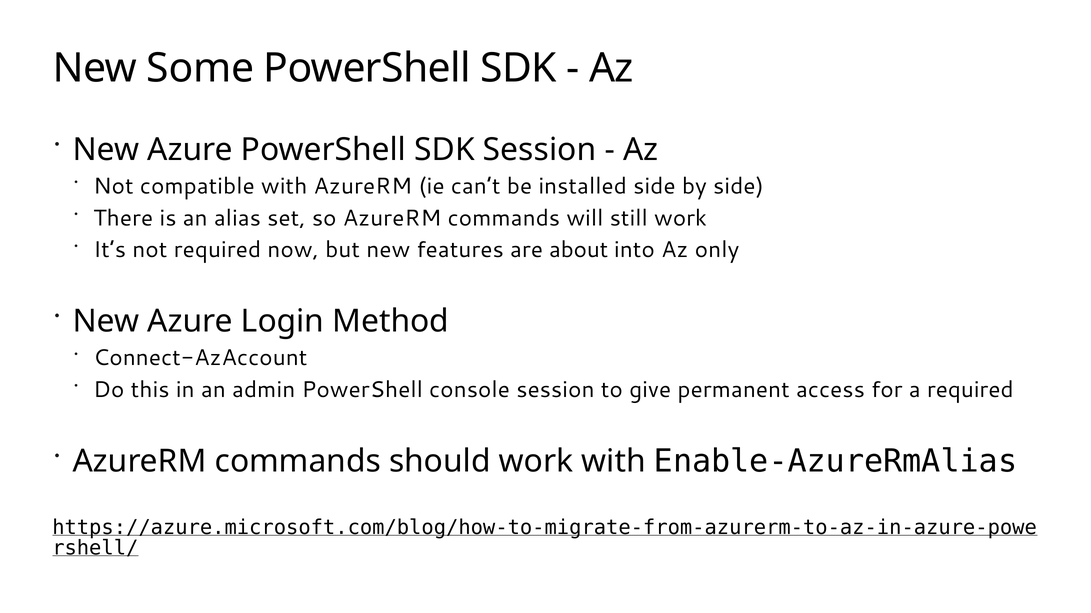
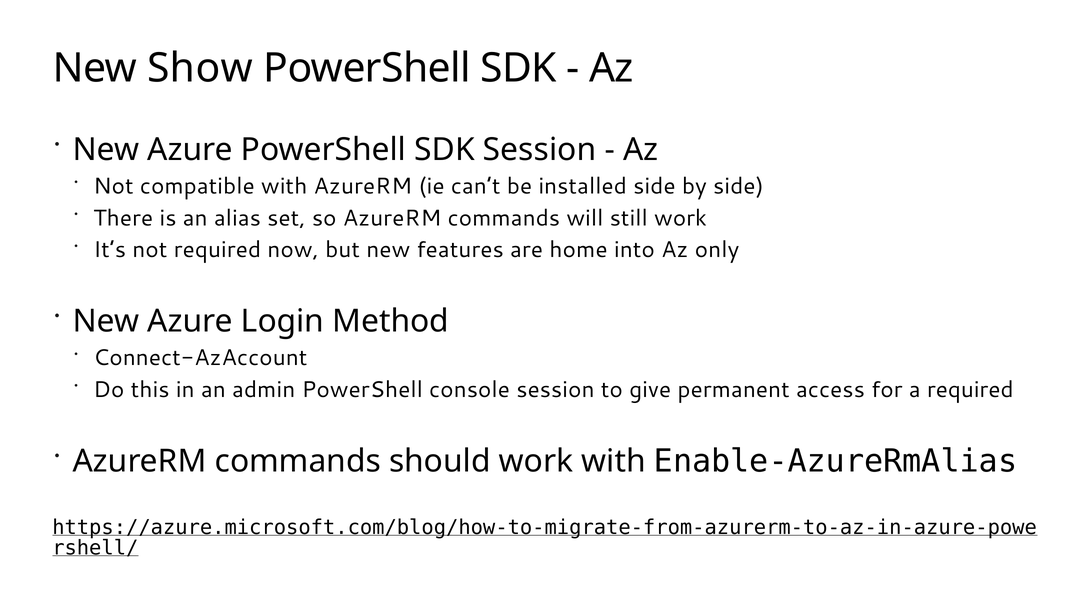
Some: Some -> Show (200, 68)
about: about -> home (578, 250)
